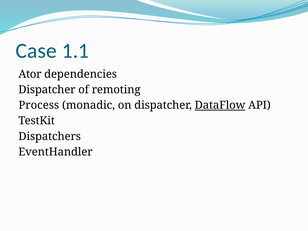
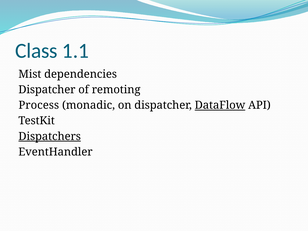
Case: Case -> Class (36, 51)
Ator: Ator -> Mist (30, 74)
Dispatchers underline: none -> present (50, 136)
